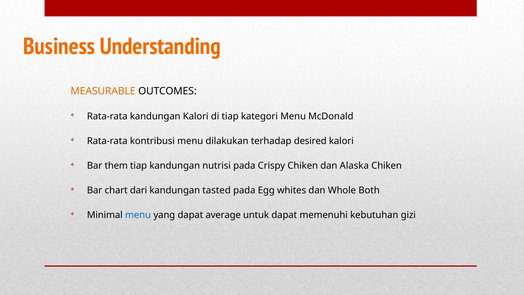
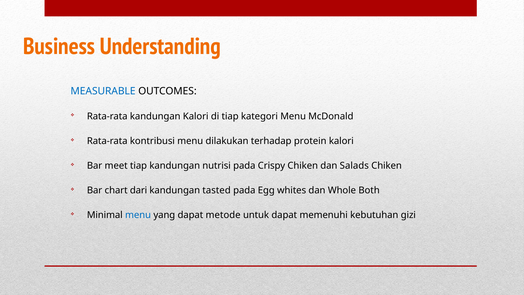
MEASURABLE colour: orange -> blue (103, 91)
desired: desired -> protein (310, 141)
them: them -> meet (116, 166)
Alaska: Alaska -> Salads (354, 166)
average: average -> metode (223, 215)
